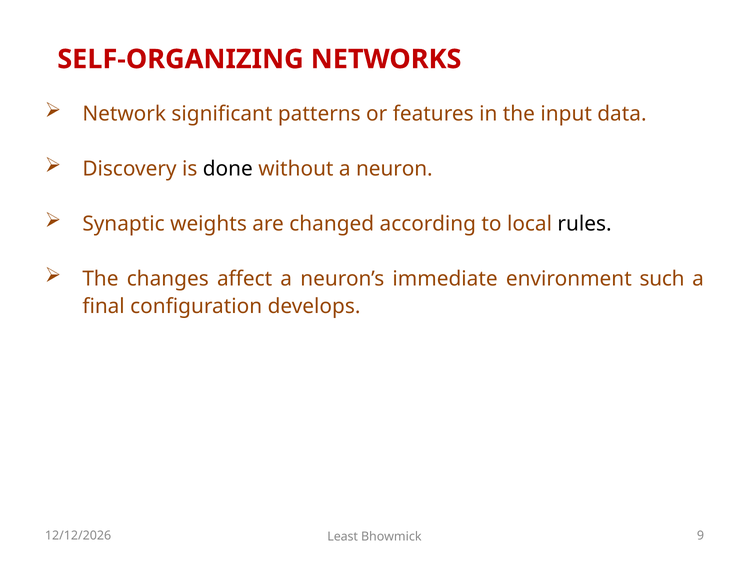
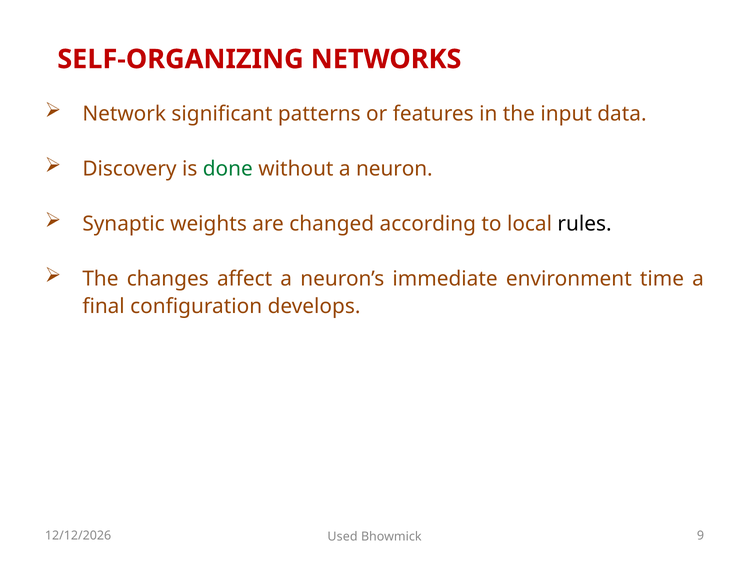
done colour: black -> green (228, 169)
such: such -> time (662, 279)
Least: Least -> Used (343, 536)
